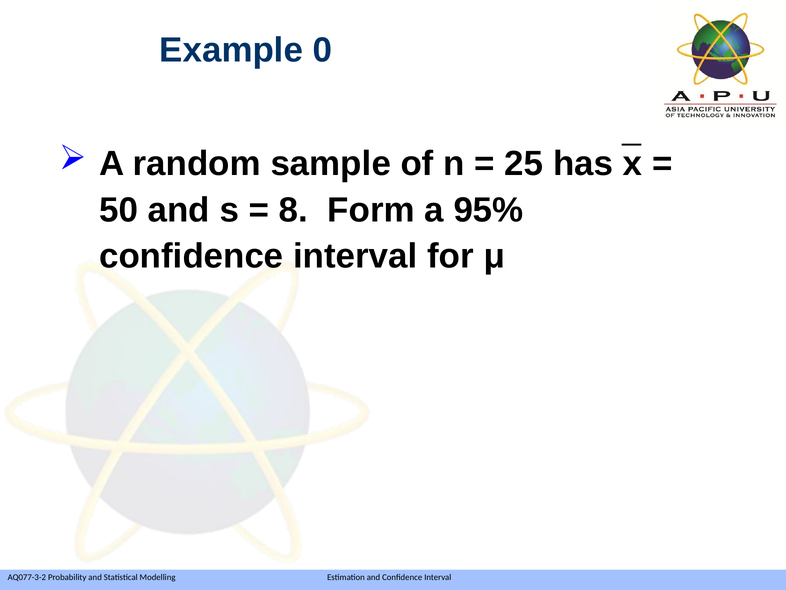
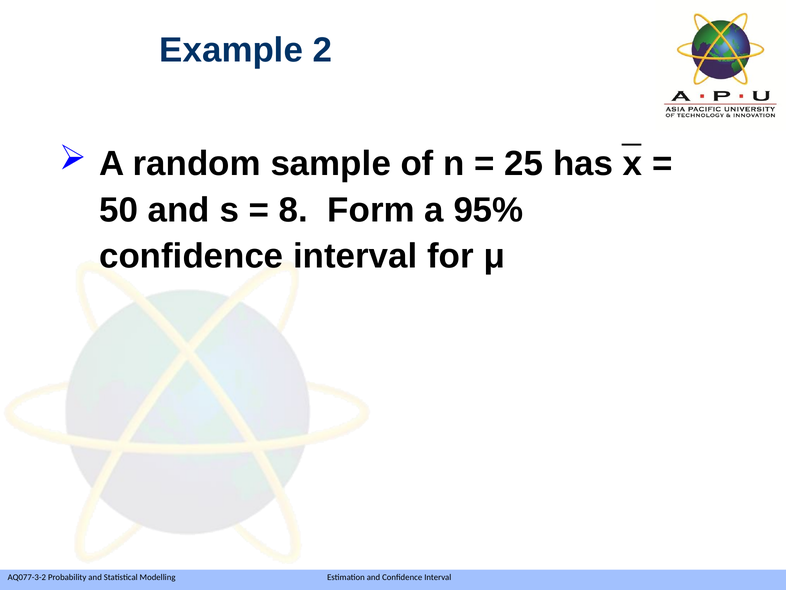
0: 0 -> 2 (323, 50)
